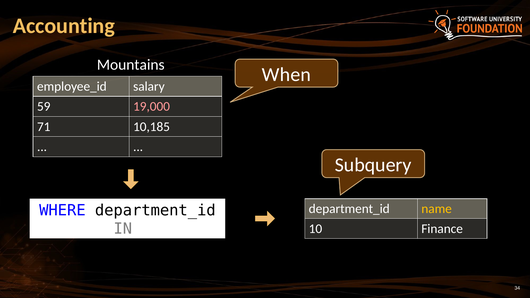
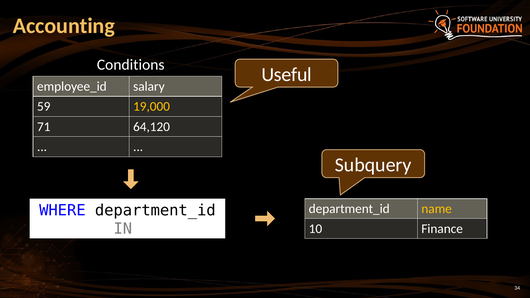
Mountains: Mountains -> Conditions (131, 65)
When: When -> Useful (287, 75)
19,000 colour: pink -> yellow (152, 107)
10,185: 10,185 -> 64,120 (152, 127)
